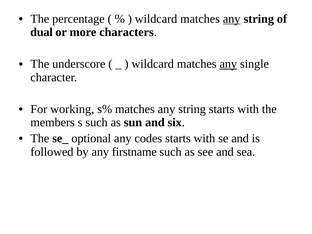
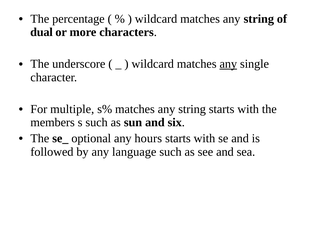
any underline: present -> none (232, 19)
working: working -> multiple (72, 109)
codes: codes -> hours (148, 138)
firstname: firstname -> language (134, 152)
